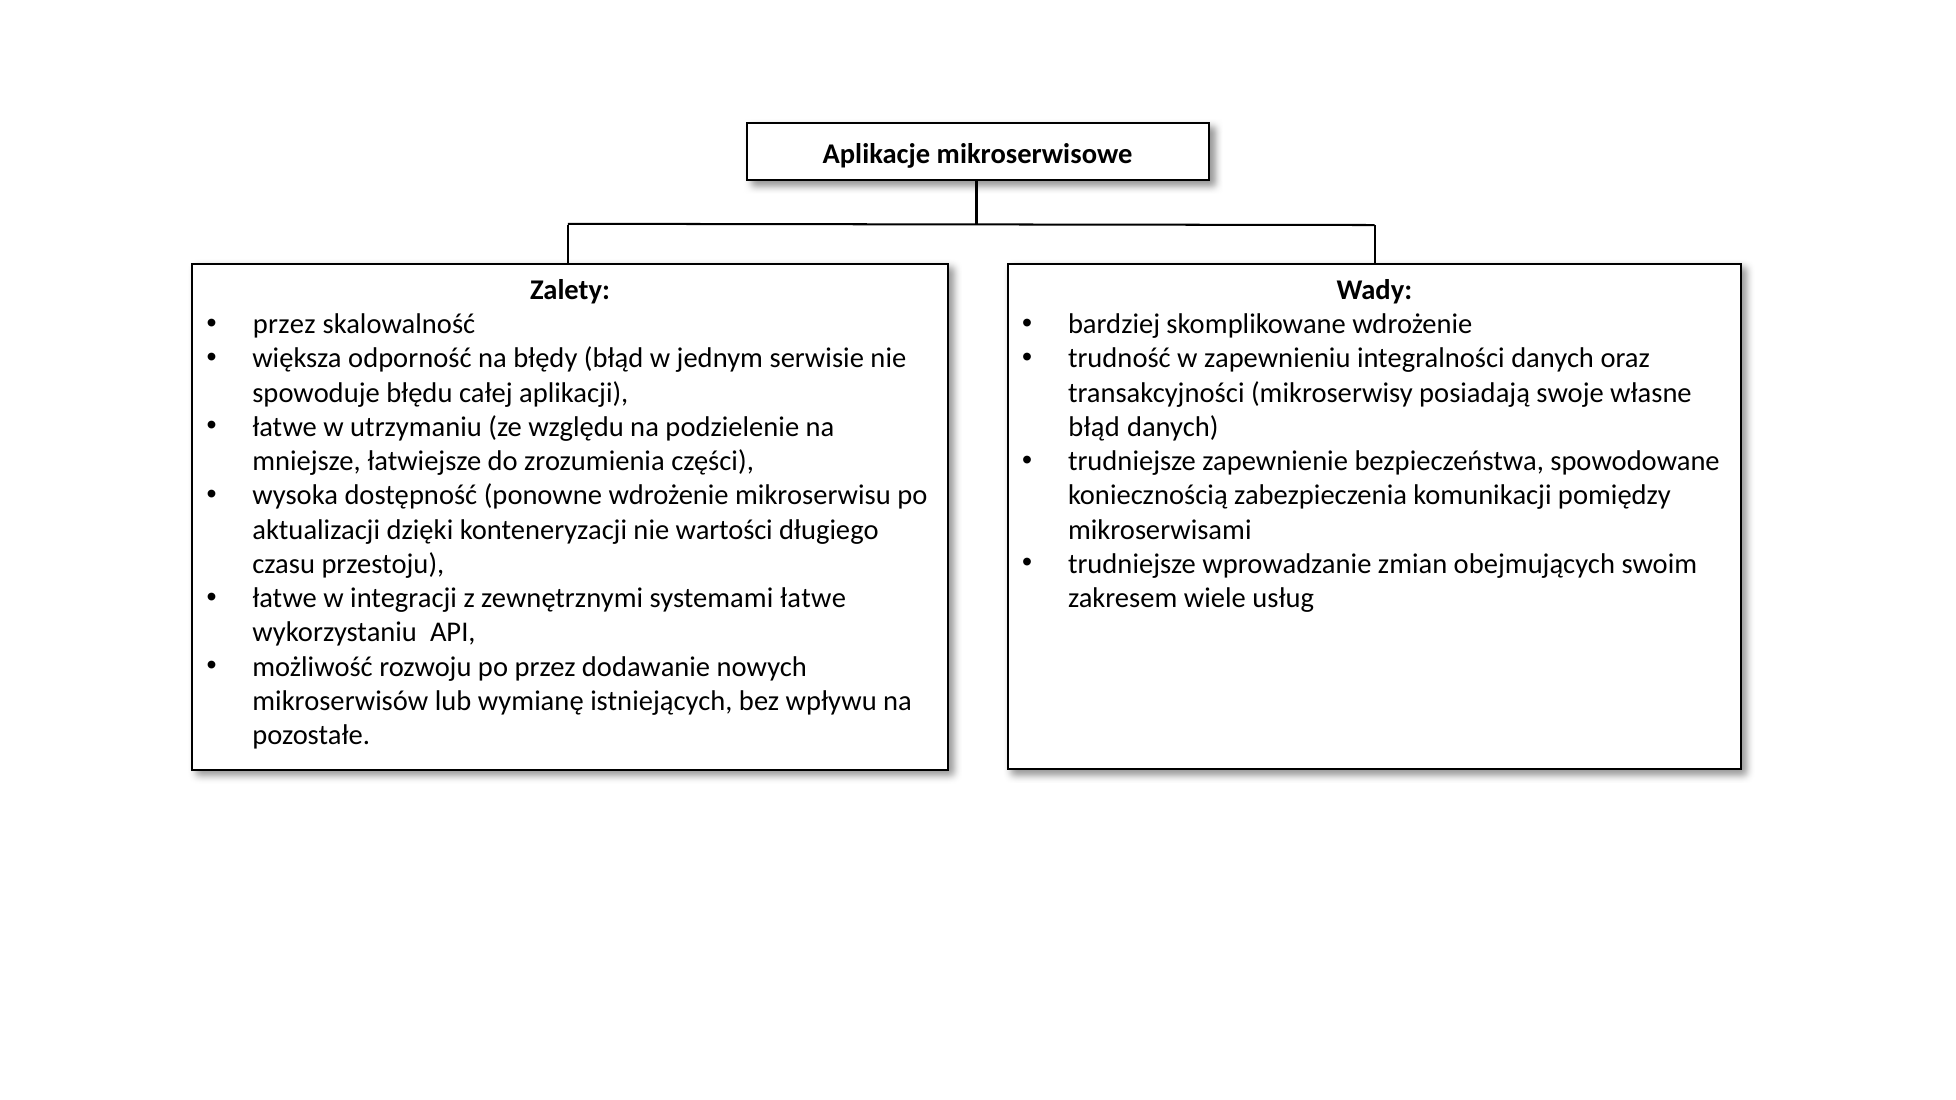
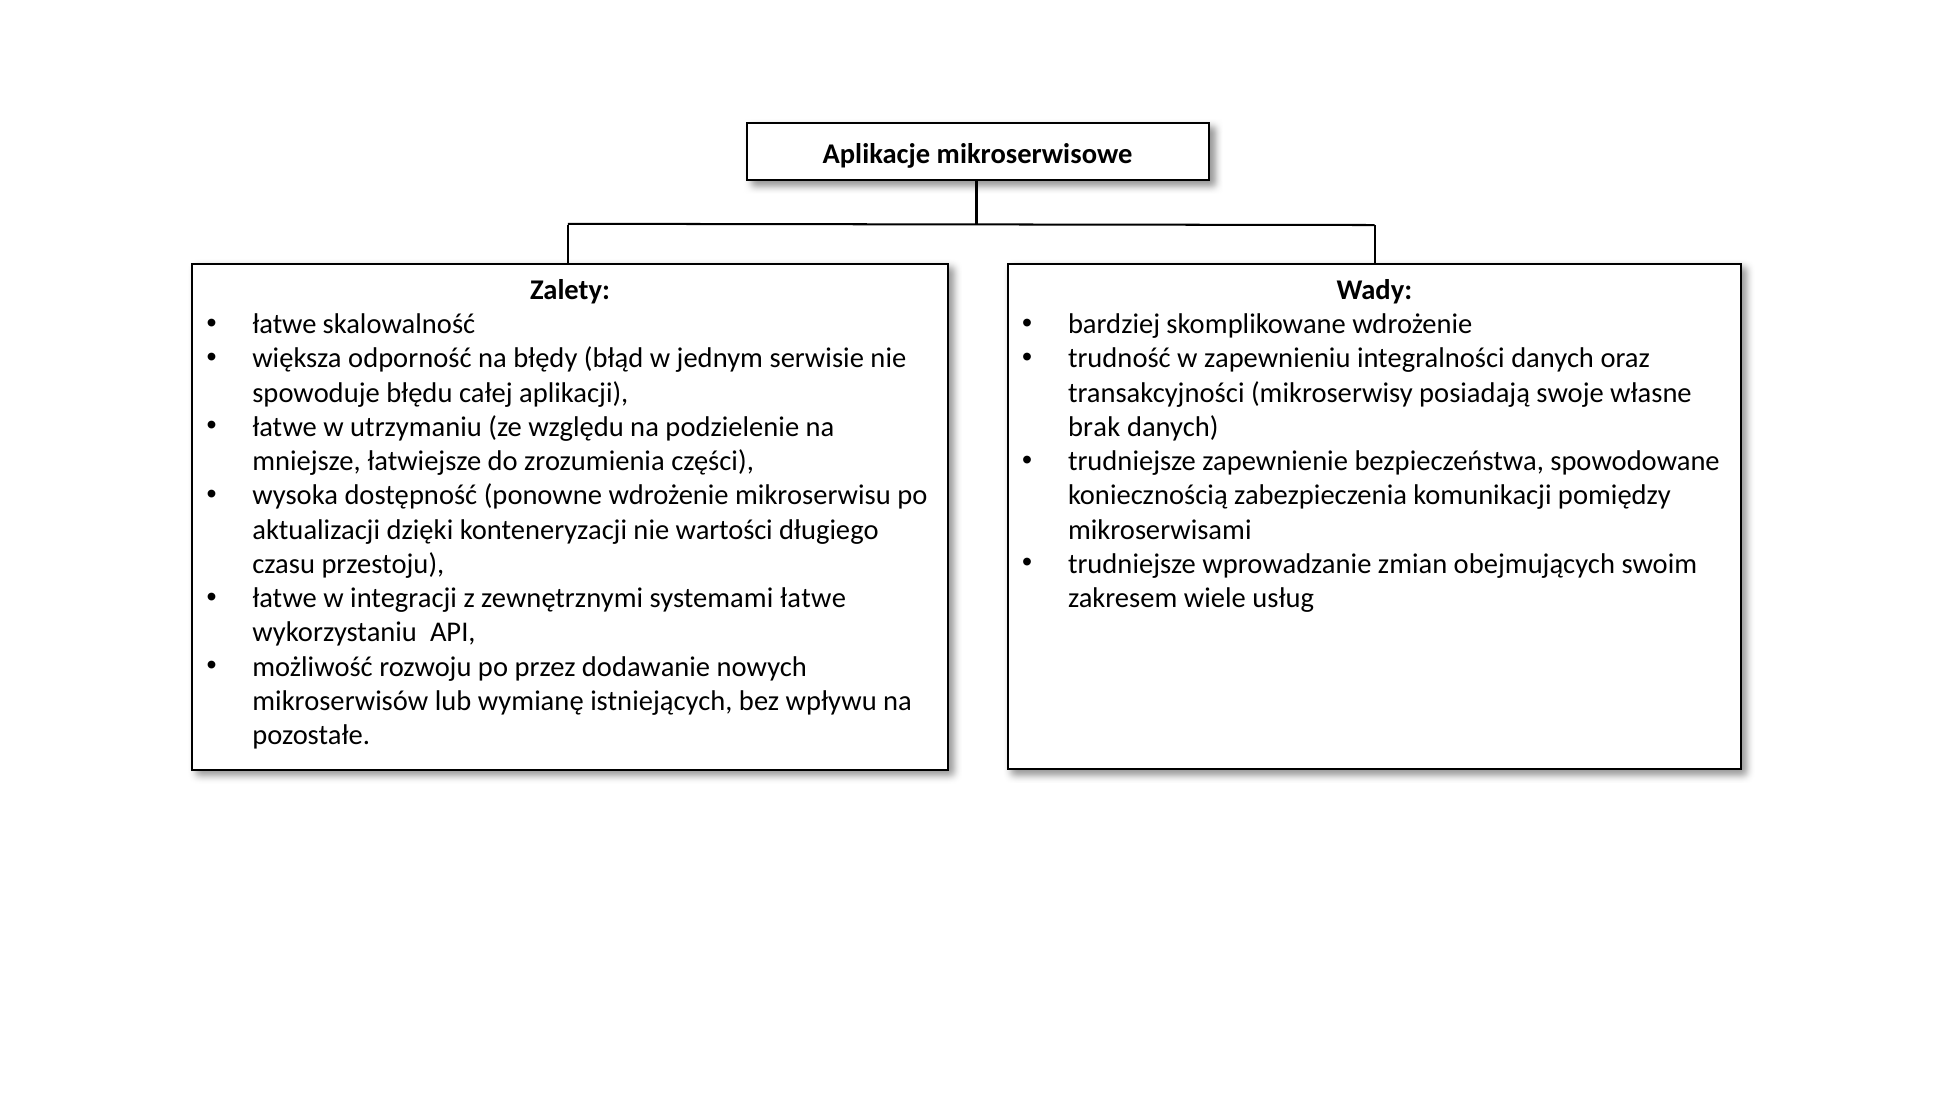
przez: przez -> łatwe (284, 324)
błąd: błąd -> brak (1094, 427)
